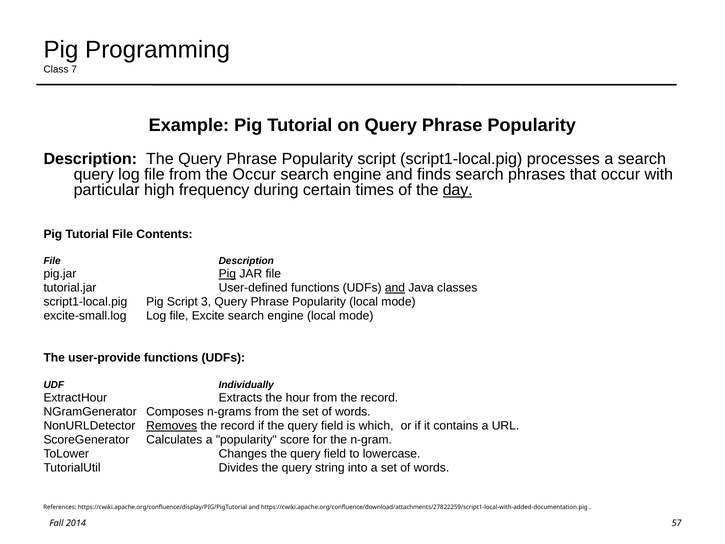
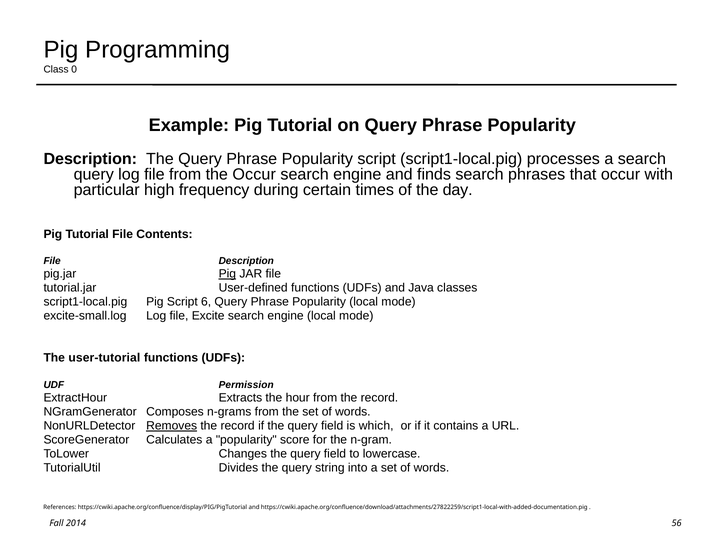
7: 7 -> 0 (74, 70)
day underline: present -> none (458, 190)
and underline: present -> none (395, 288)
3: 3 -> 6 (206, 302)
user-provide: user-provide -> user-tutorial (104, 358)
Individually: Individually -> Permission (246, 385)
57: 57 -> 56 (677, 523)
